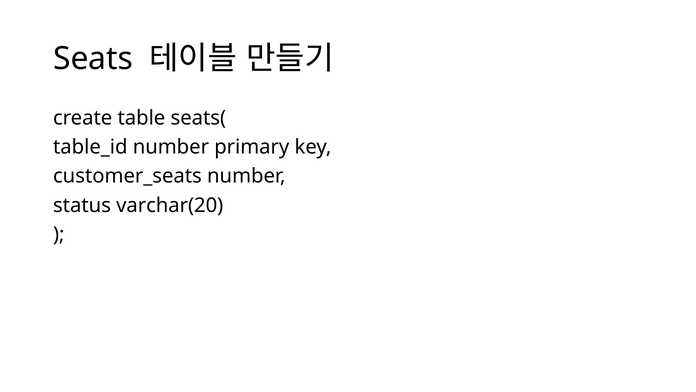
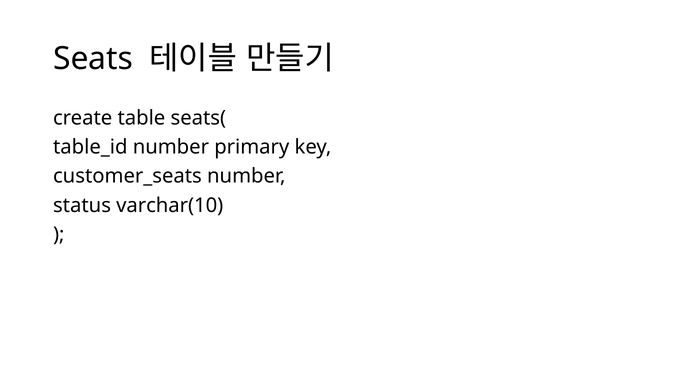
varchar(20: varchar(20 -> varchar(10 (170, 205)
